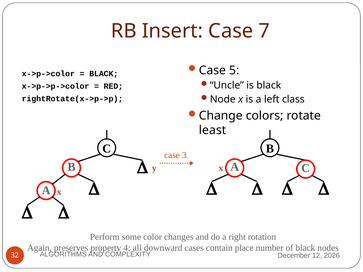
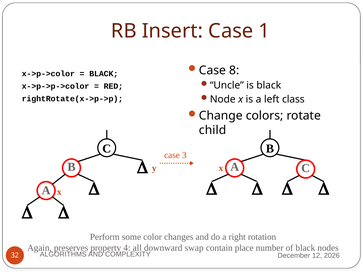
7: 7 -> 1 (264, 31)
5: 5 -> 8 (234, 70)
least: least -> child (213, 130)
cases: cases -> swap (194, 248)
